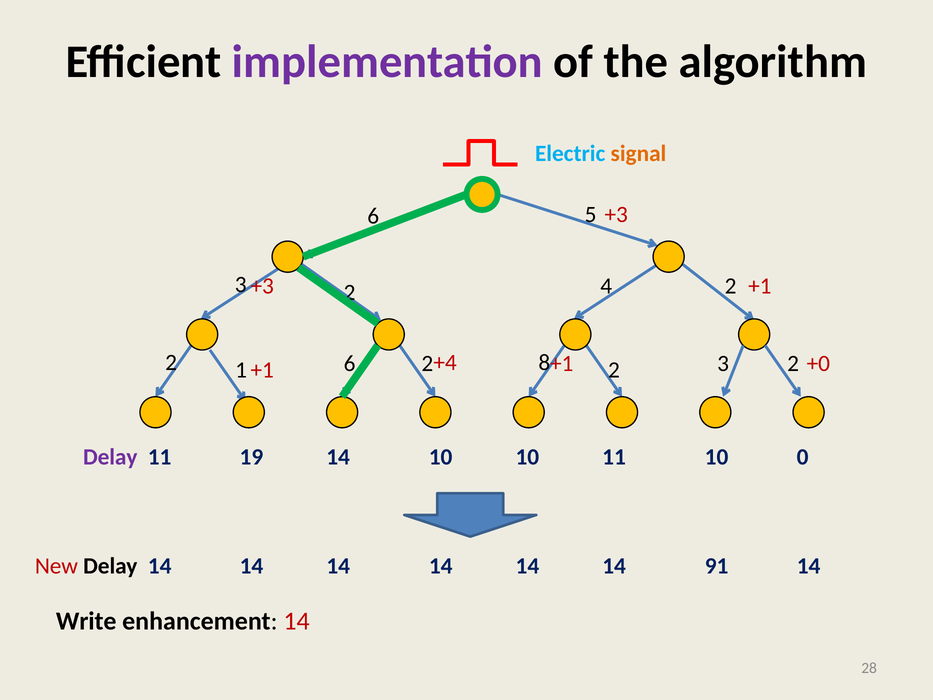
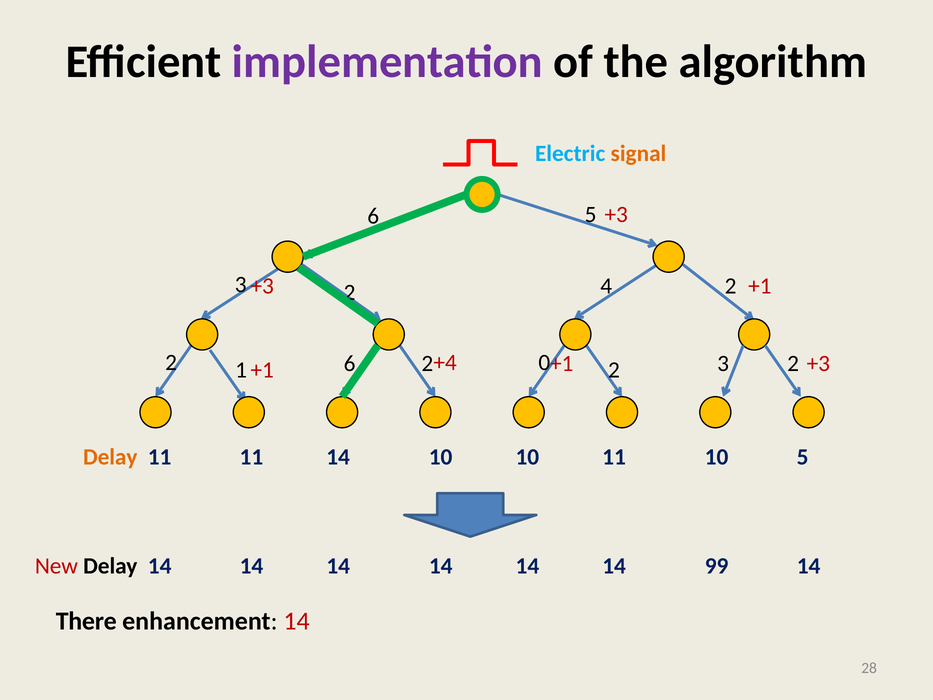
8: 8 -> 0 (544, 362)
+0: +0 -> +3 (818, 363)
Delay colour: purple -> orange (110, 457)
11 19: 19 -> 11 (251, 457)
10 0: 0 -> 5 (803, 457)
91: 91 -> 99 (717, 566)
Write: Write -> There (86, 621)
